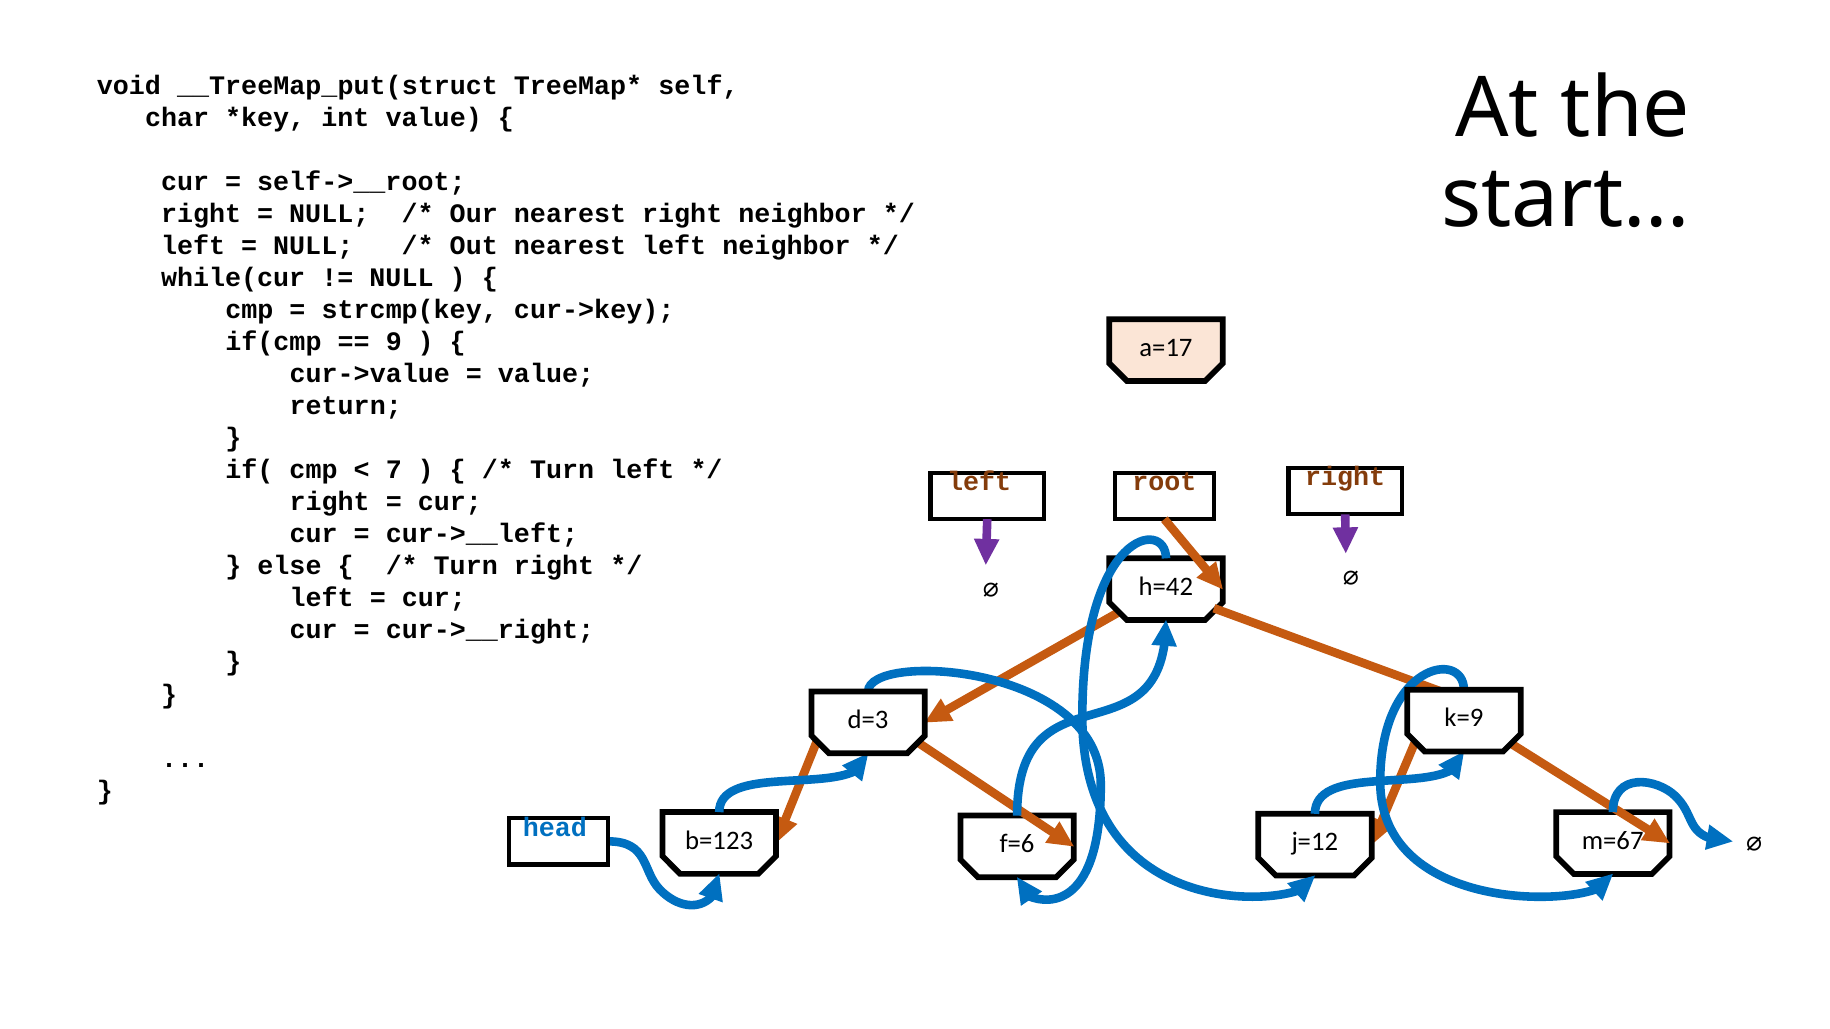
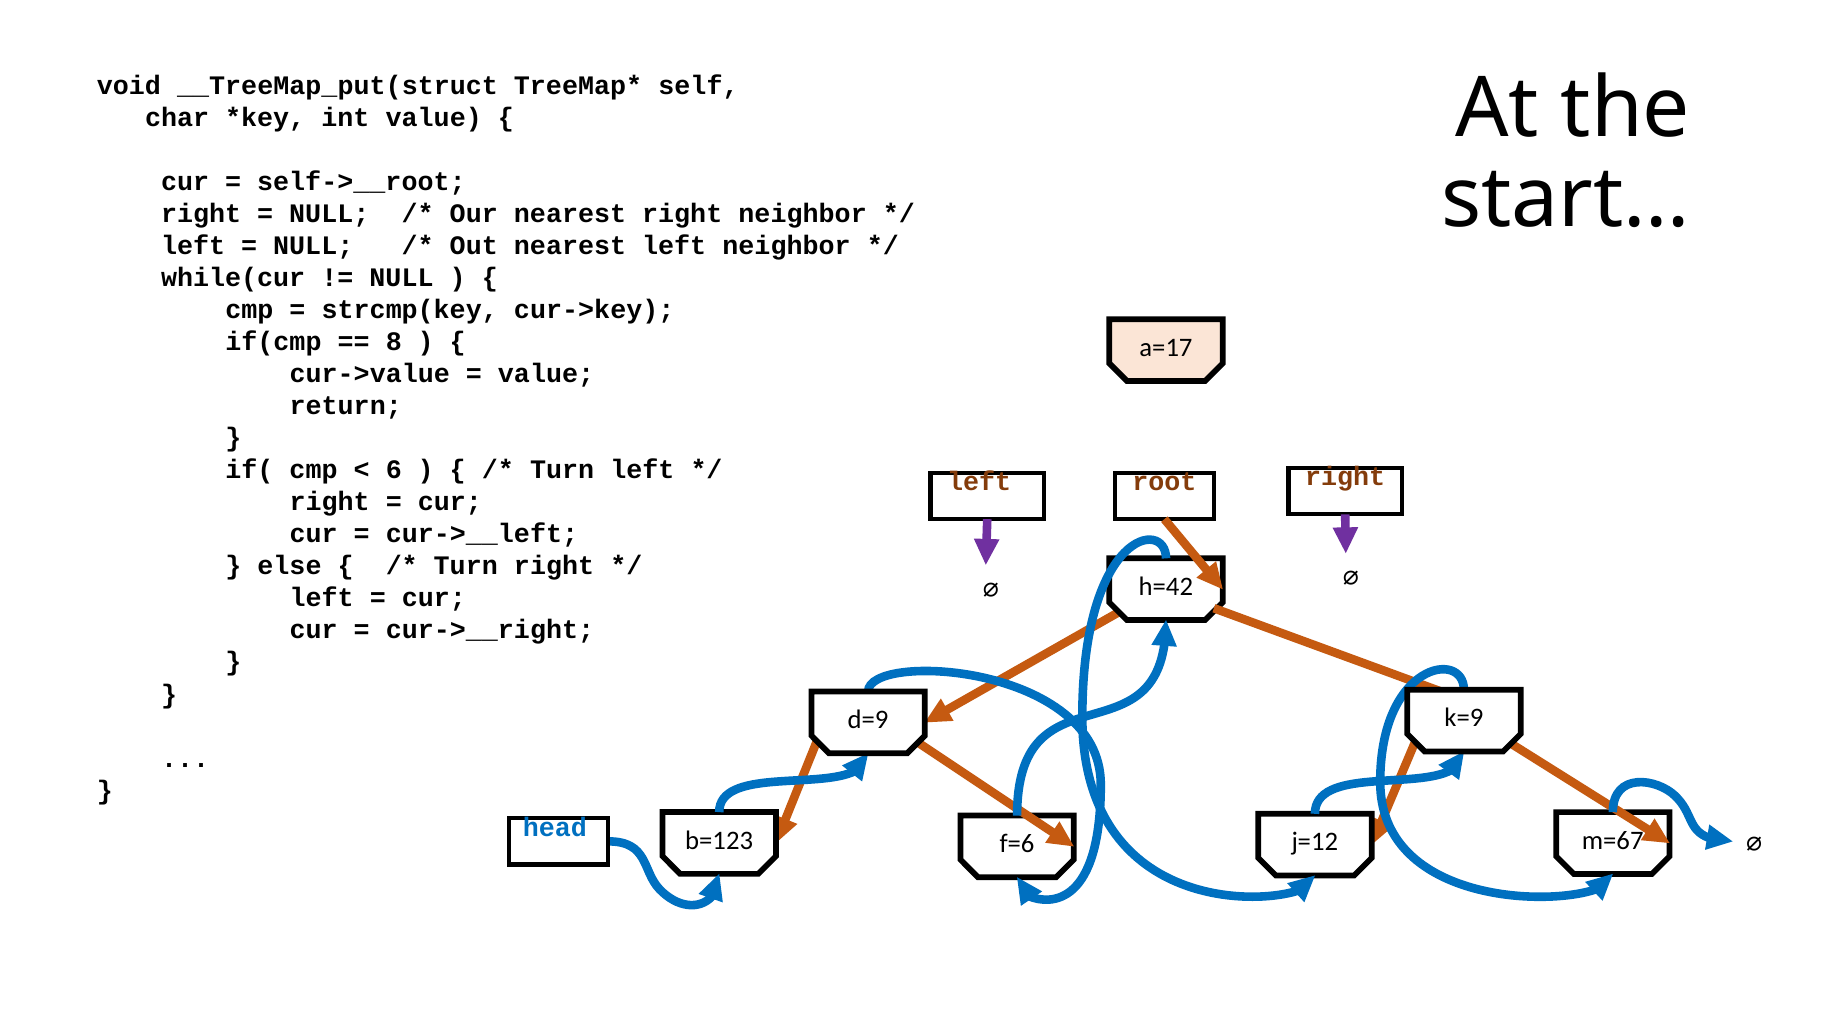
9: 9 -> 8 (394, 342)
7: 7 -> 6 (394, 470)
d=3: d=3 -> d=9 (868, 720)
